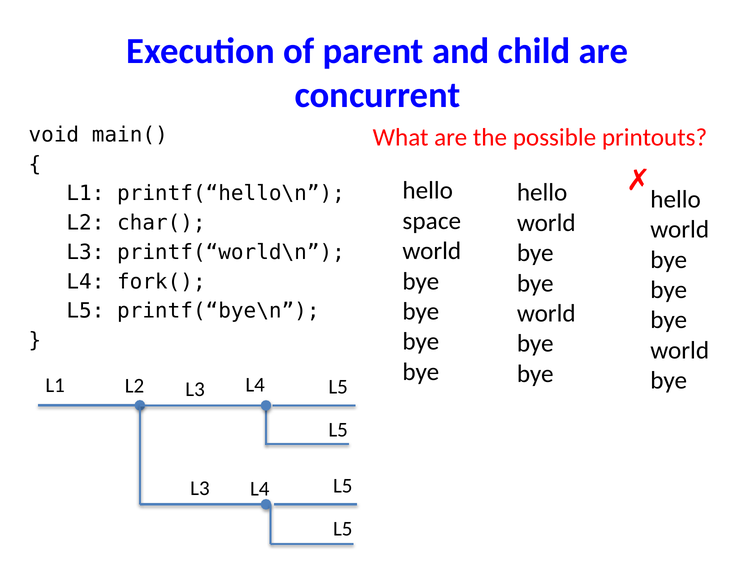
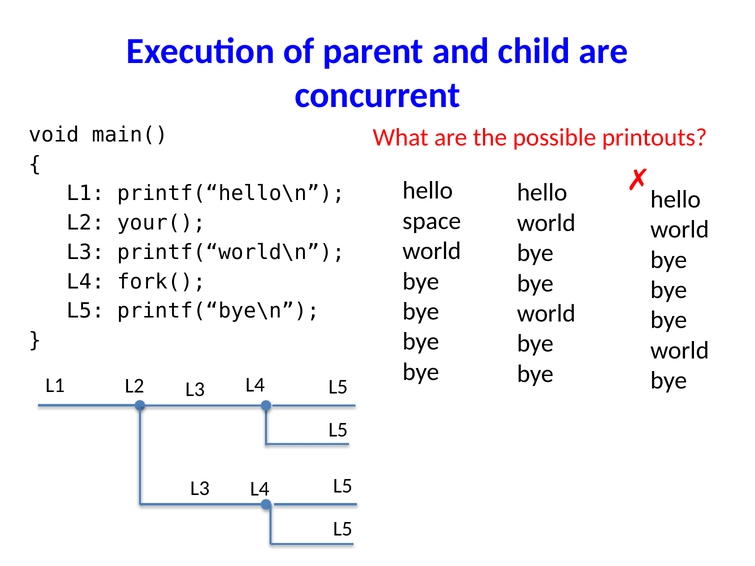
char(: char( -> your( (161, 223)
